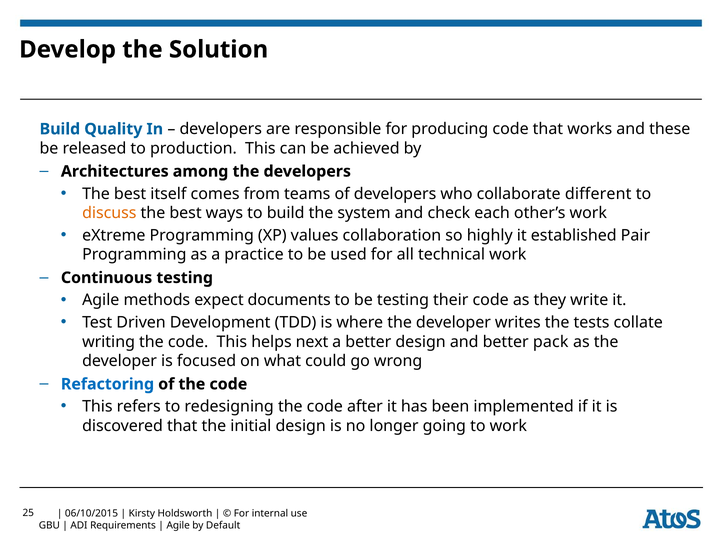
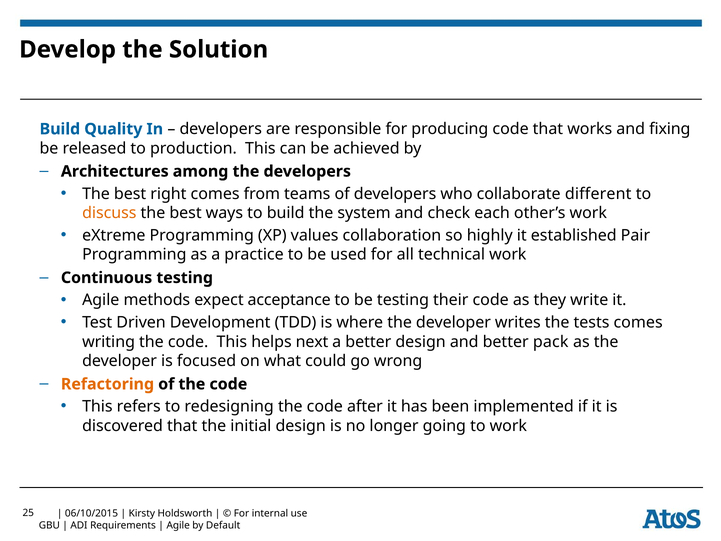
these: these -> fixing (670, 129)
itself: itself -> right (168, 194)
documents: documents -> acceptance (289, 300)
tests collate: collate -> comes (638, 322)
Refactoring colour: blue -> orange (107, 384)
